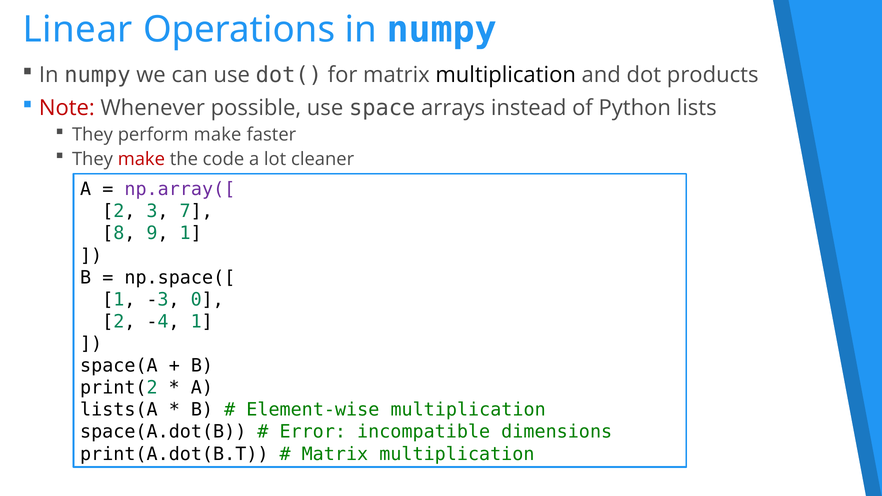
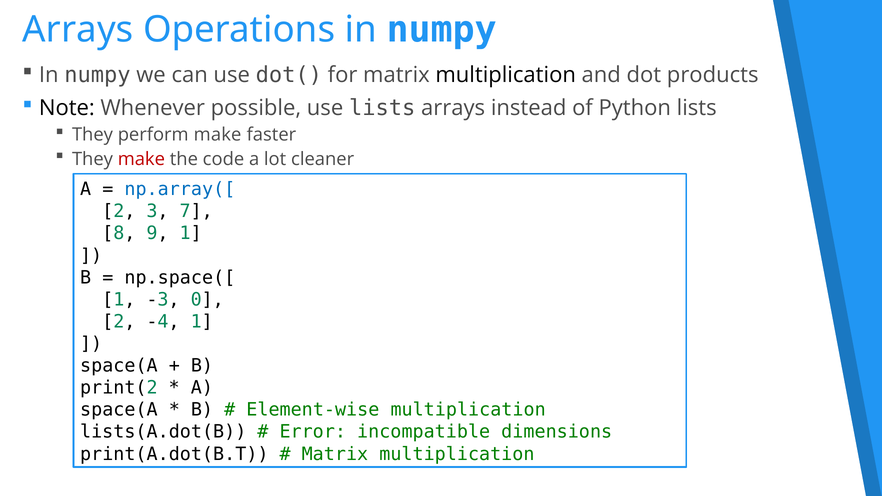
Linear: Linear -> Arrays (78, 30)
Note colour: red -> black (67, 108)
use space: space -> lists (382, 108)
np.array([ colour: purple -> blue (180, 189)
lists(A: lists(A -> space(A (119, 410)
space(A.dot(B: space(A.dot(B -> lists(A.dot(B (163, 432)
